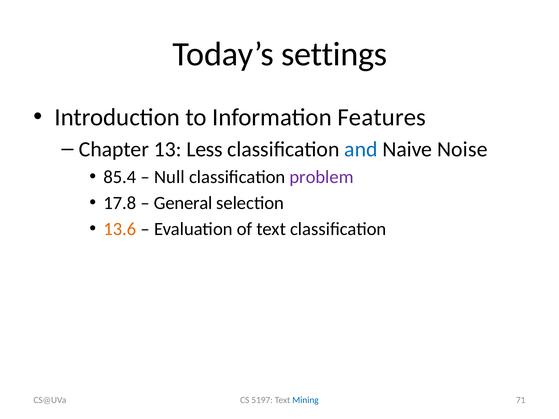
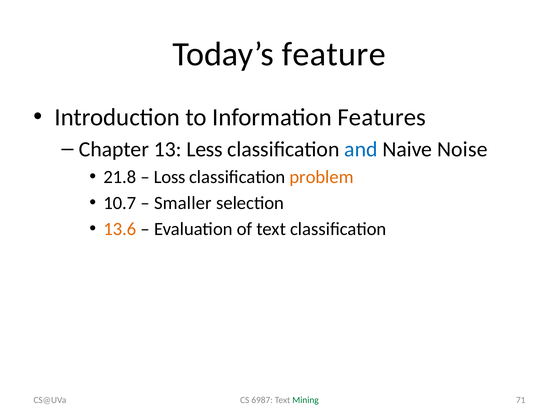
settings: settings -> feature (334, 54)
85.4: 85.4 -> 21.8 (120, 177)
Null: Null -> Loss (170, 177)
problem colour: purple -> orange (322, 177)
17.8: 17.8 -> 10.7 (120, 203)
General: General -> Smaller (183, 203)
5197: 5197 -> 6987 (262, 400)
Mining colour: blue -> green (305, 400)
